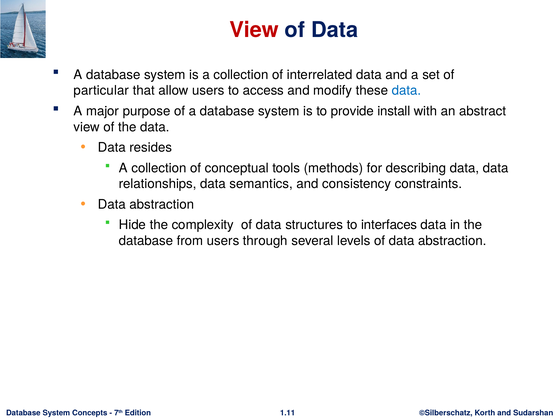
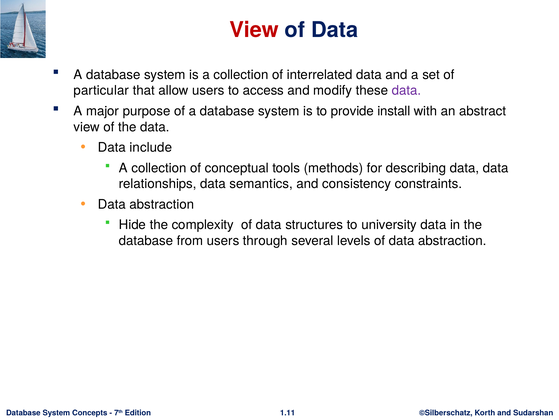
data colour: blue -> purple (407, 90)
resides: resides -> include (151, 147)
interfaces: interfaces -> university (389, 224)
